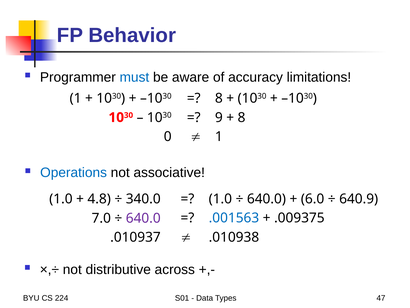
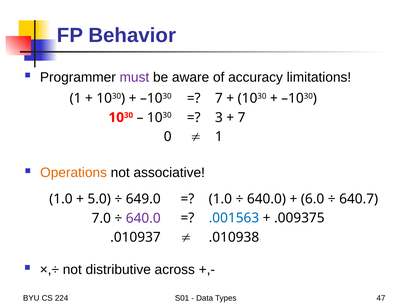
must colour: blue -> purple (134, 77)
8: 8 -> 7 (219, 98)
9: 9 -> 3 (219, 117)
8: 8 -> 7 (242, 117)
Operations colour: blue -> orange (74, 173)
640.9: 640.9 -> 640.7 (359, 199)
4.8: 4.8 -> 5.0 (99, 199)
340.0: 340.0 -> 649.0 (143, 199)
